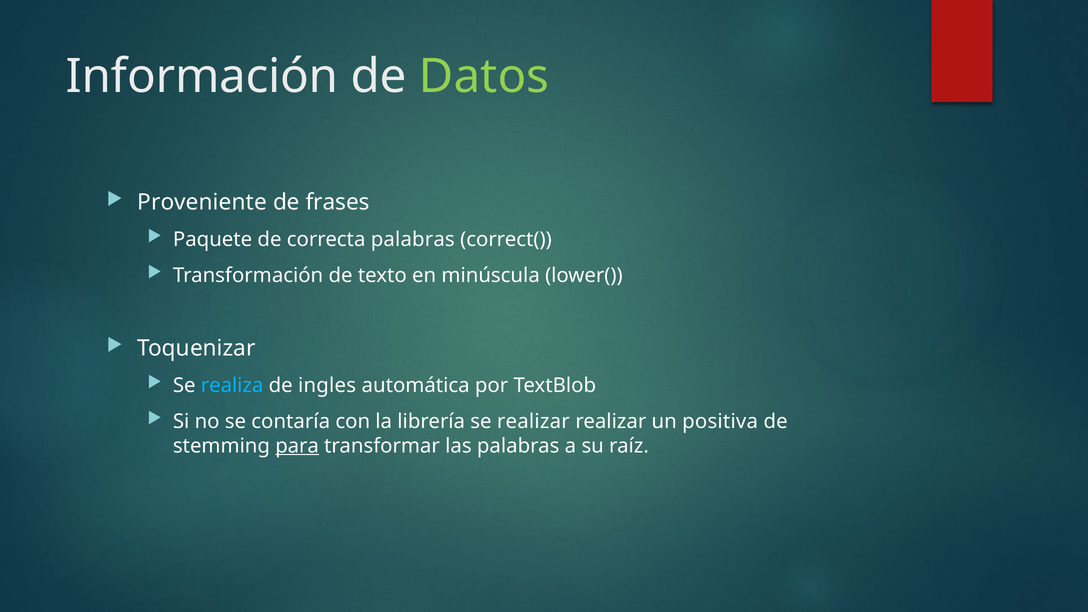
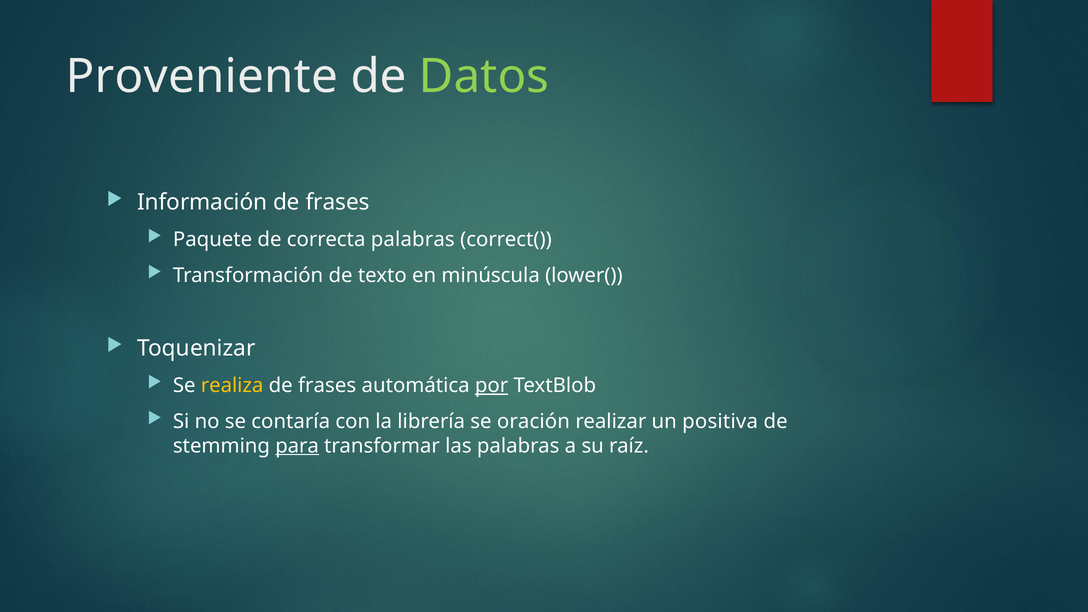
Información: Información -> Proveniente (202, 76)
Proveniente: Proveniente -> Información (202, 202)
realiza colour: light blue -> yellow (232, 386)
ingles: ingles -> frases (327, 386)
por underline: none -> present (492, 386)
se realizar: realizar -> oración (533, 421)
